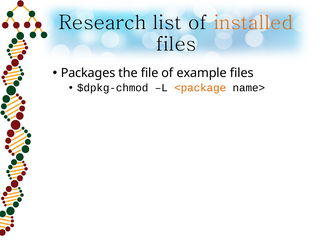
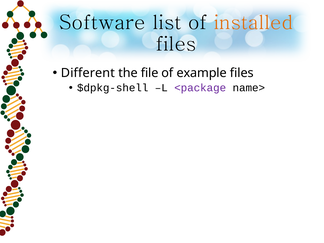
Research: Research -> Software (102, 23)
Packages: Packages -> Different (88, 73)
$dpkg-chmod: $dpkg-chmod -> $dpkg-shell (113, 88)
<package colour: orange -> purple (200, 88)
